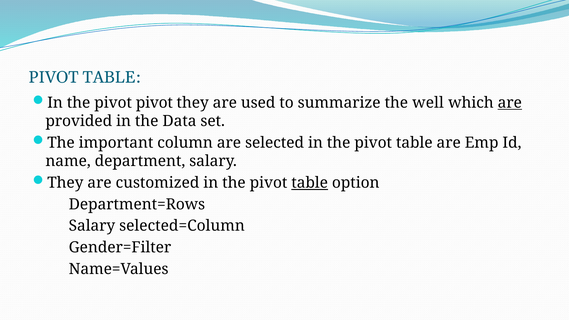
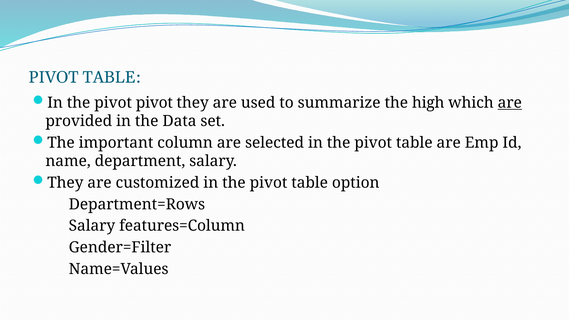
well: well -> high (428, 103)
table underline: present -> none (310, 183)
selected=Column: selected=Column -> features=Column (182, 226)
